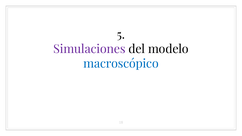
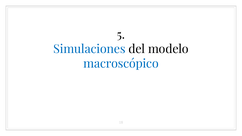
Simulaciones colour: purple -> blue (89, 49)
